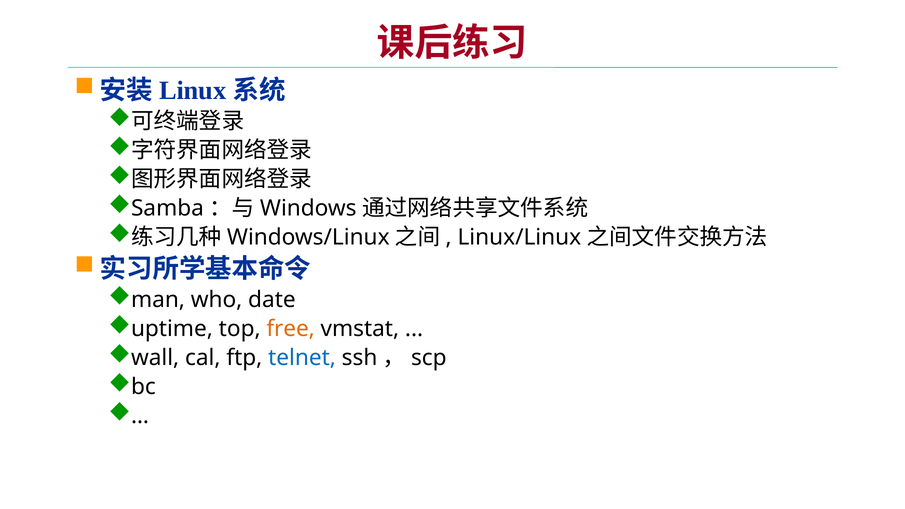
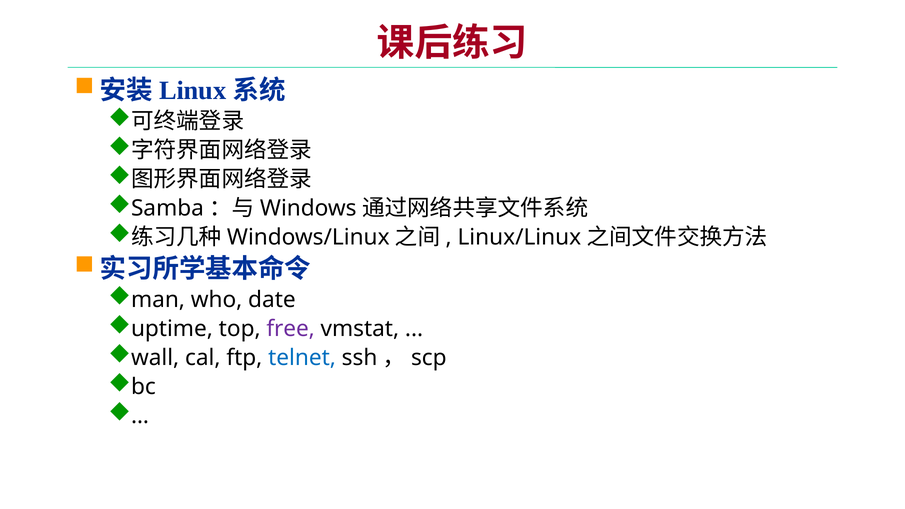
free colour: orange -> purple (291, 329)
